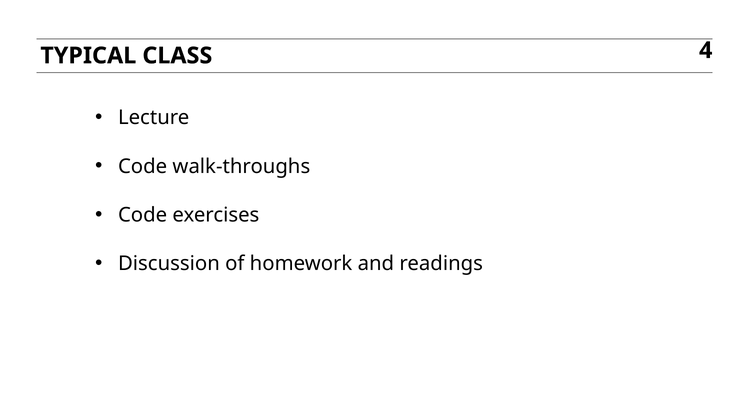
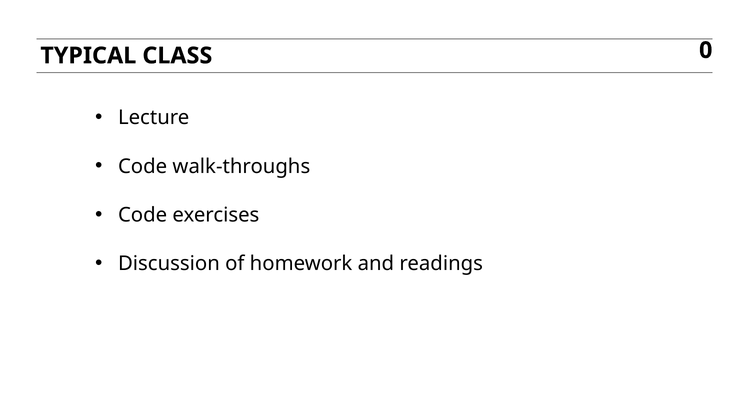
4: 4 -> 0 (706, 50)
